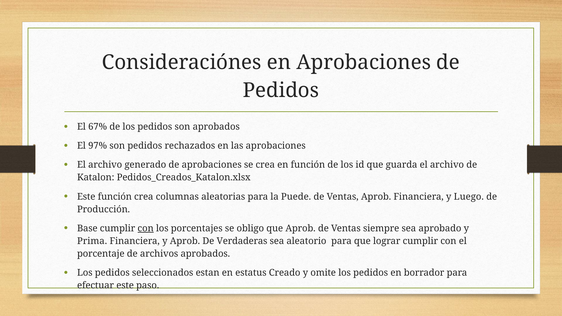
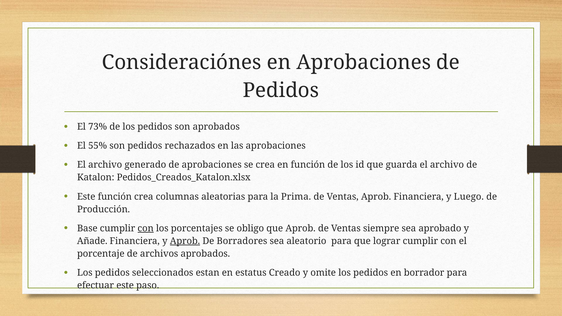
67%: 67% -> 73% (98, 127)
97%: 97% -> 55% (98, 146)
Puede: Puede -> Prima (296, 197)
Prima: Prima -> Añade (92, 241)
Aprob underline: none -> present (185, 241)
Verdaderas: Verdaderas -> Borradores (242, 241)
